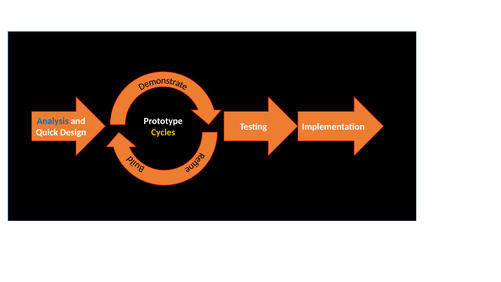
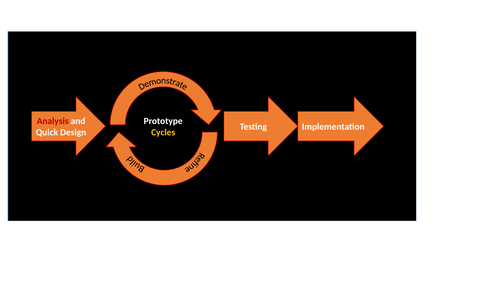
Analysis colour: blue -> red (53, 121)
